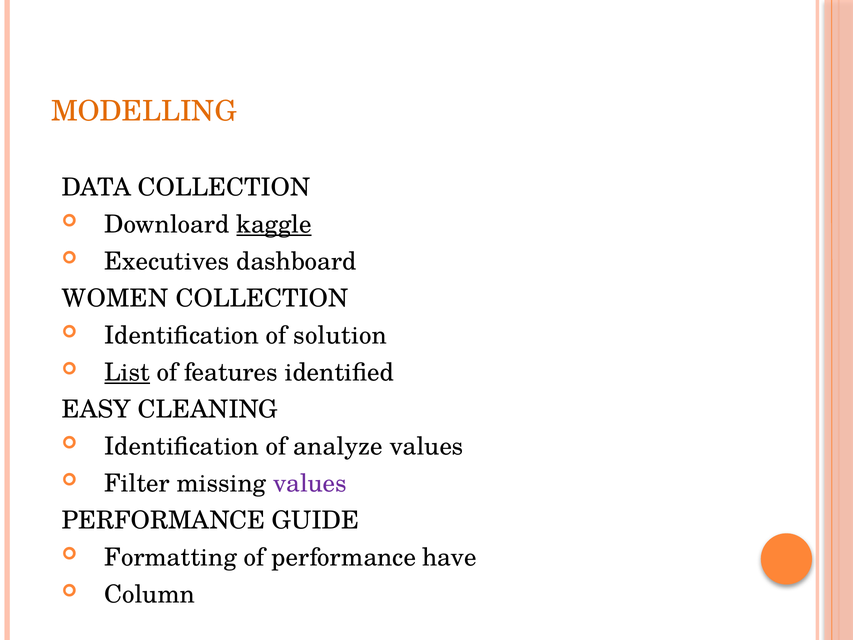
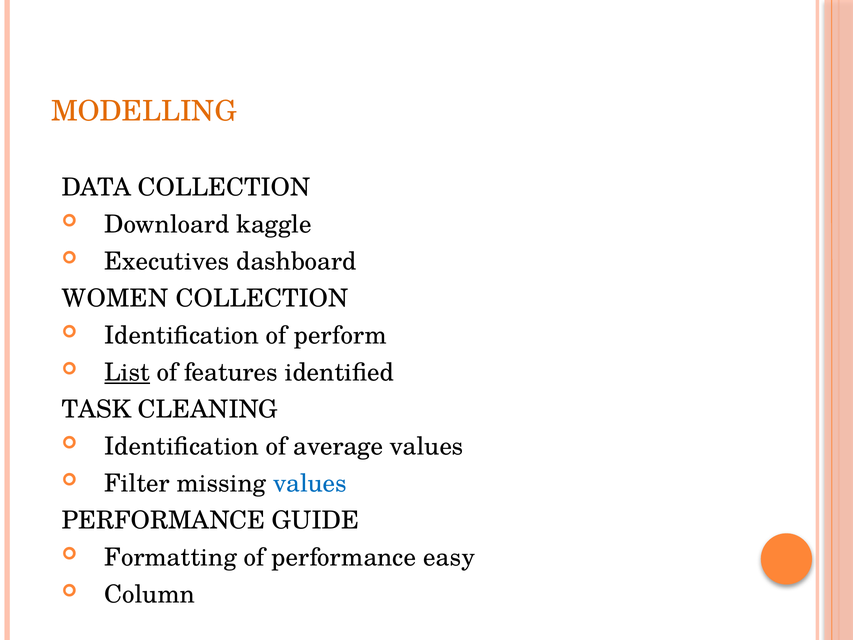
kaggle underline: present -> none (274, 224)
solution: solution -> perform (340, 335)
EASY: EASY -> TASK (96, 409)
analyze: analyze -> average (338, 446)
values colour: purple -> blue (310, 483)
have: have -> easy (449, 557)
